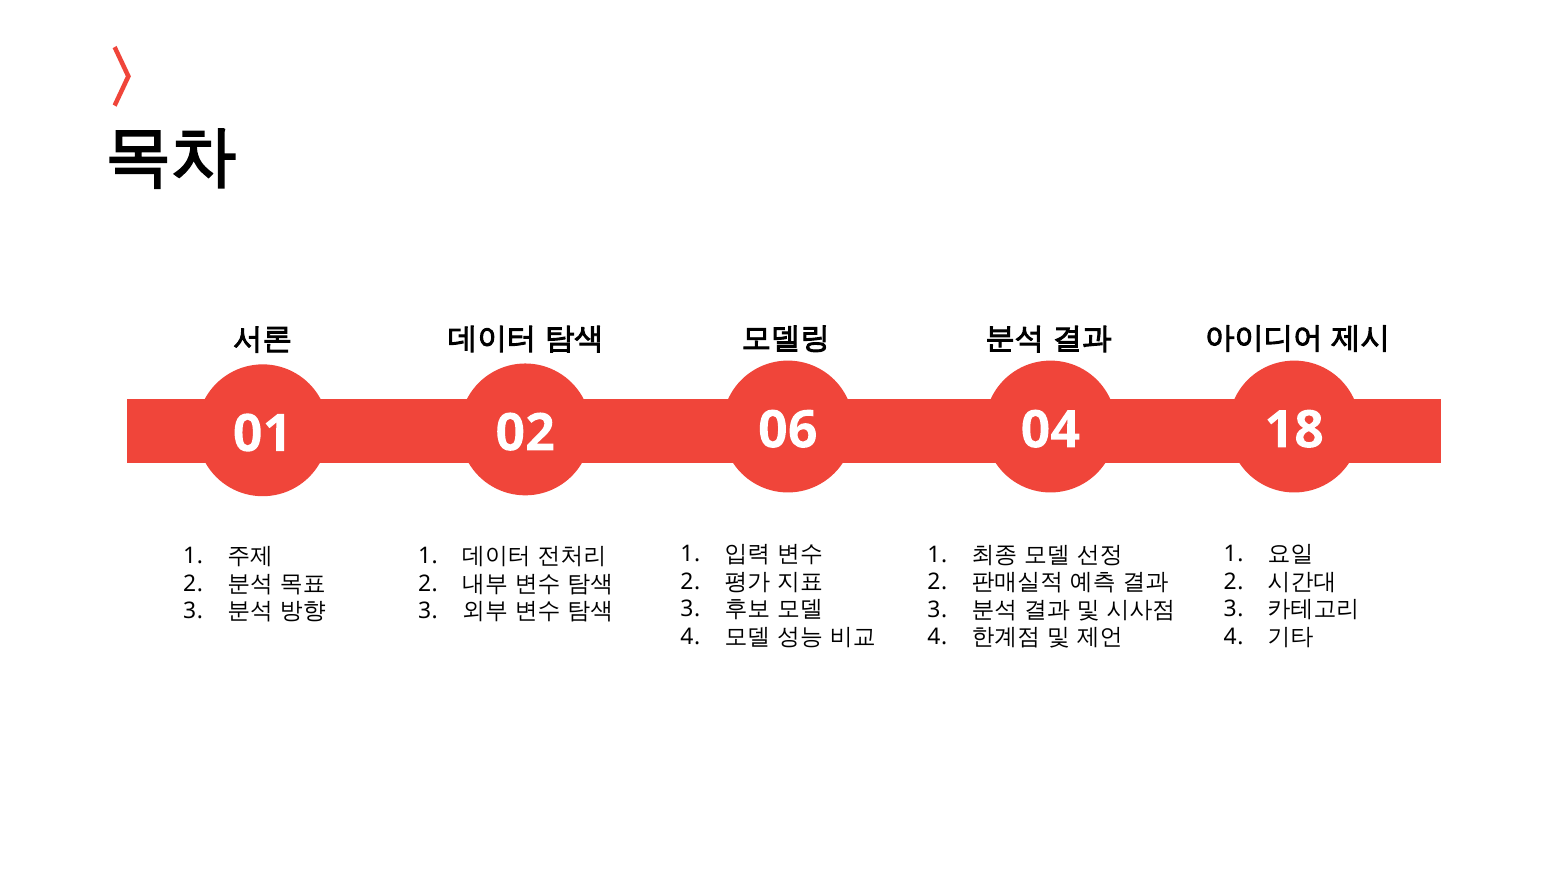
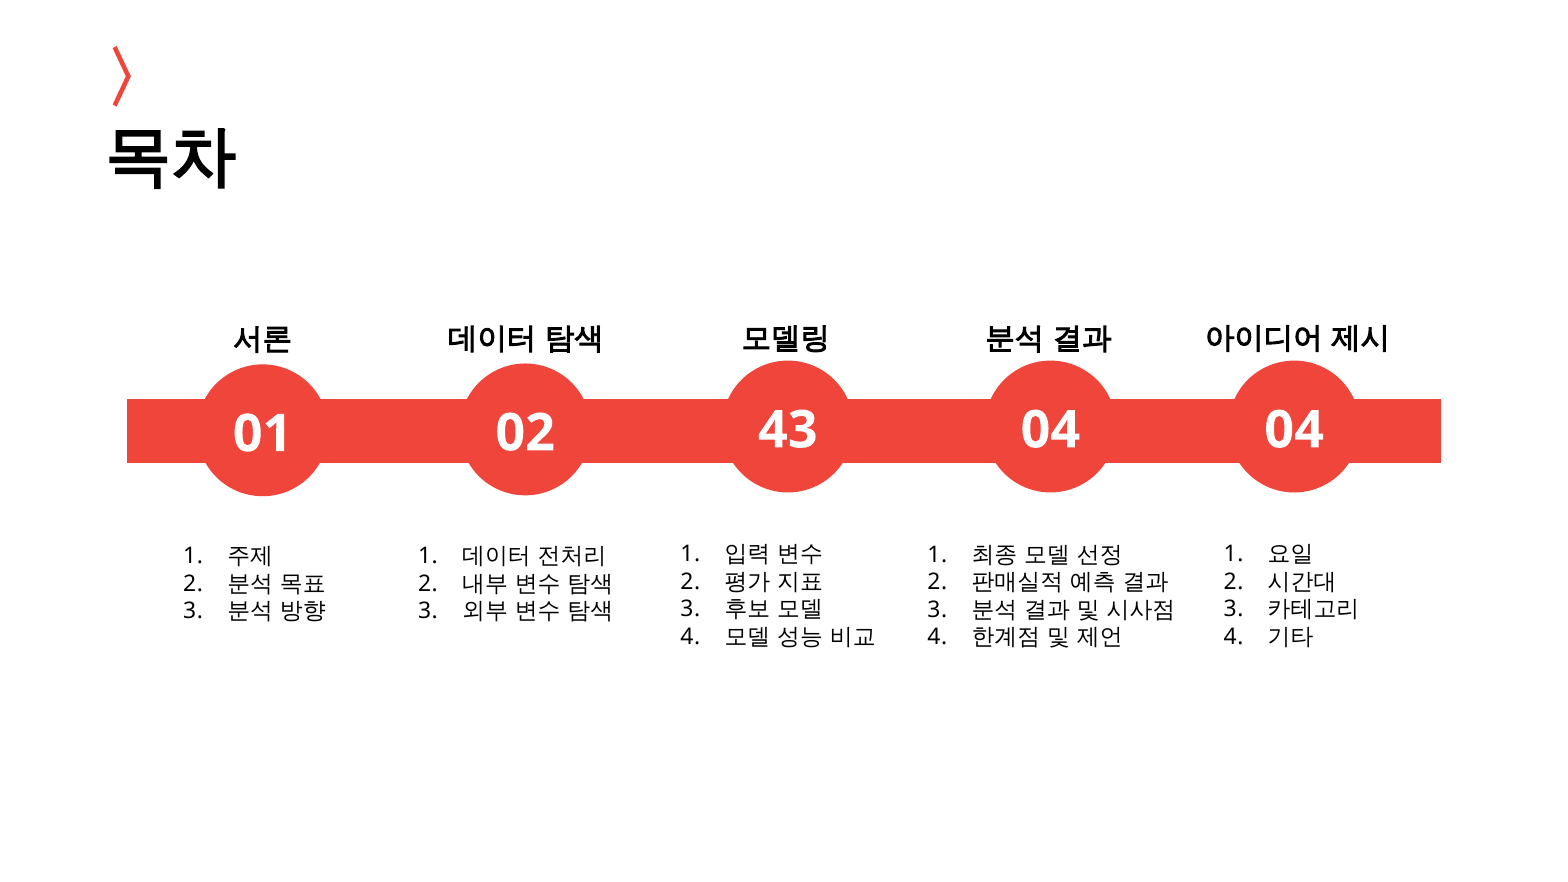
06: 06 -> 43 (788, 430)
04 18: 18 -> 04 (1294, 430)
